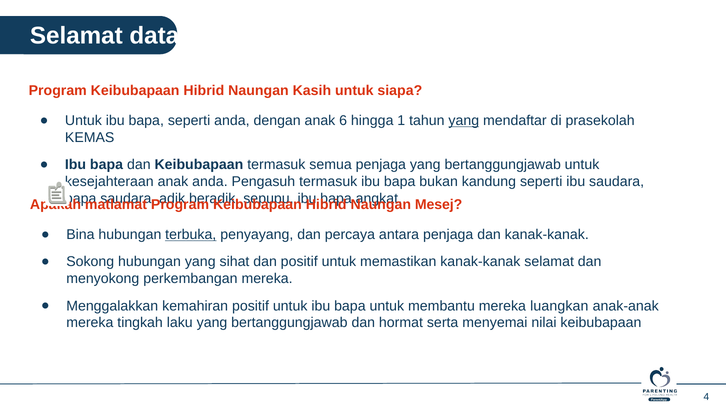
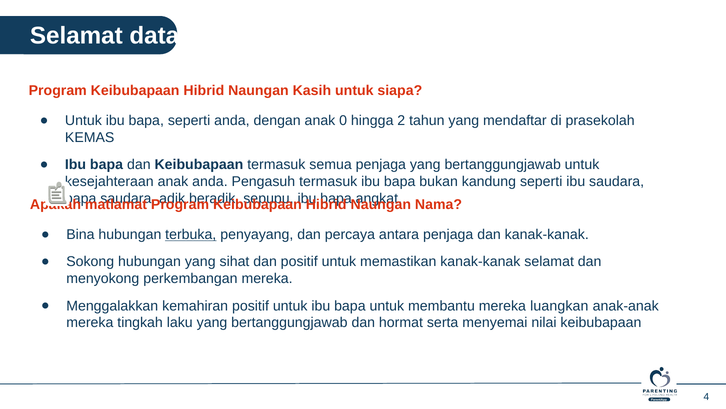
6: 6 -> 0 (343, 121)
1: 1 -> 2 (401, 121)
yang underline: present -> none (464, 121)
Mesej: Mesej -> Nama (439, 204)
